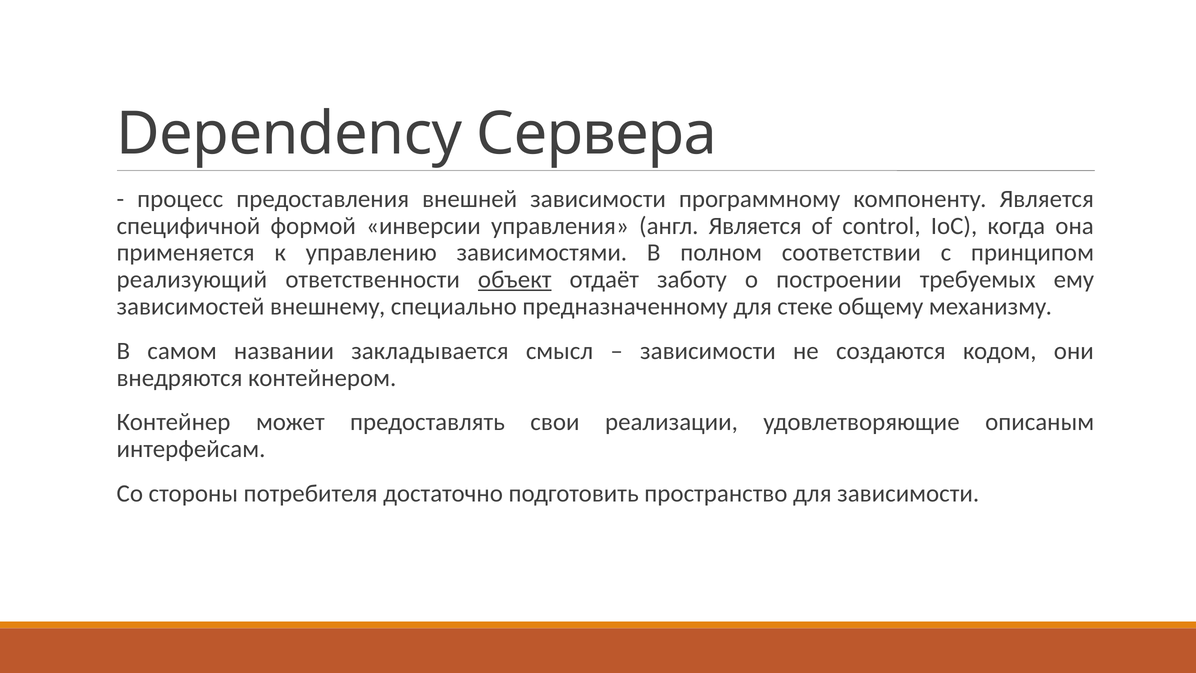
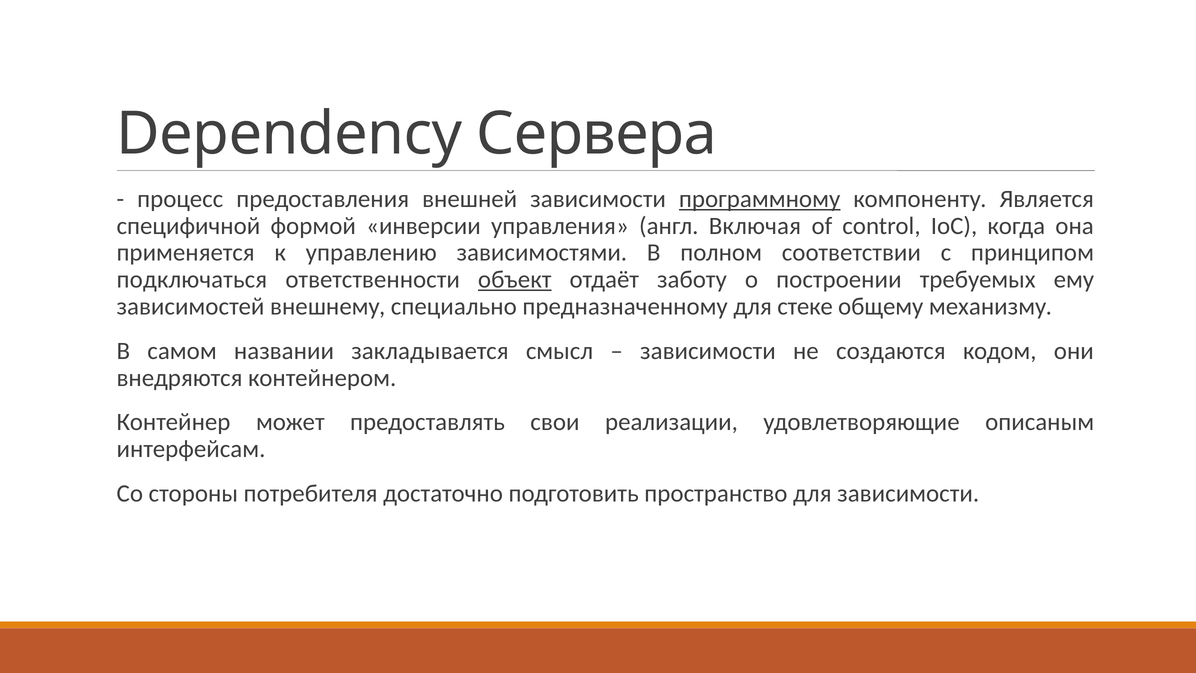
программному underline: none -> present (760, 199)
англ Является: Является -> Включая (755, 226)
реализующий: реализующий -> подключаться (192, 280)
